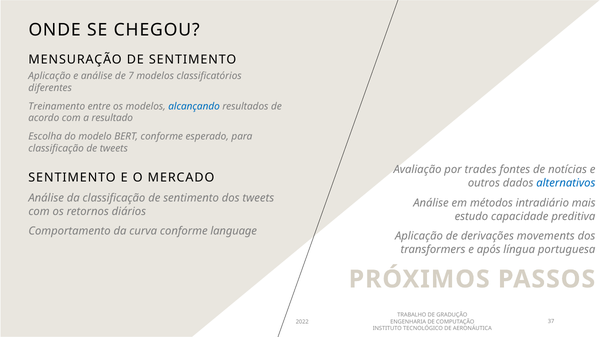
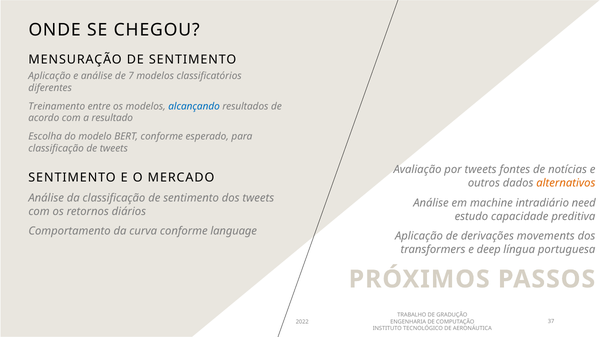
por trades: trades -> tweets (481, 170)
alternativos colour: blue -> orange (566, 183)
métodos: métodos -> machine (491, 203)
mais: mais -> need (584, 203)
após: após -> deep (489, 250)
